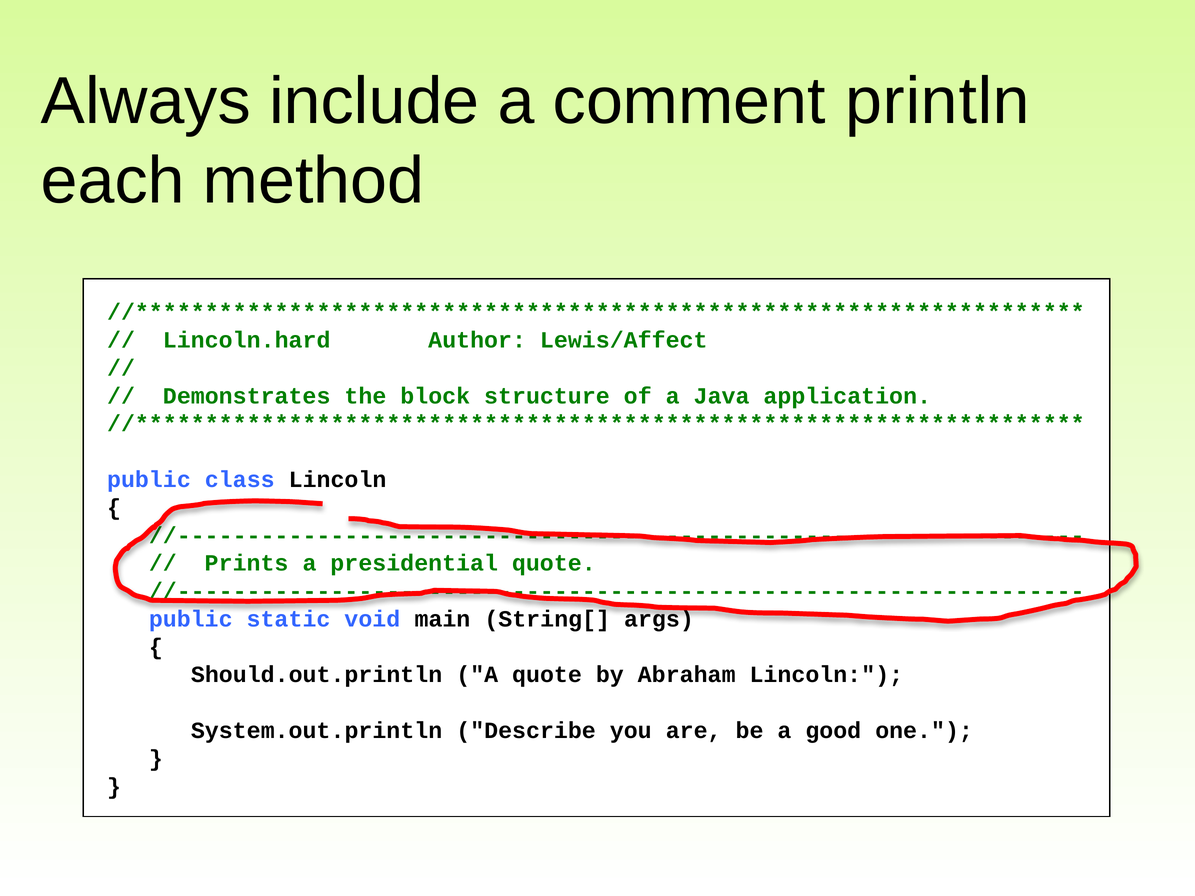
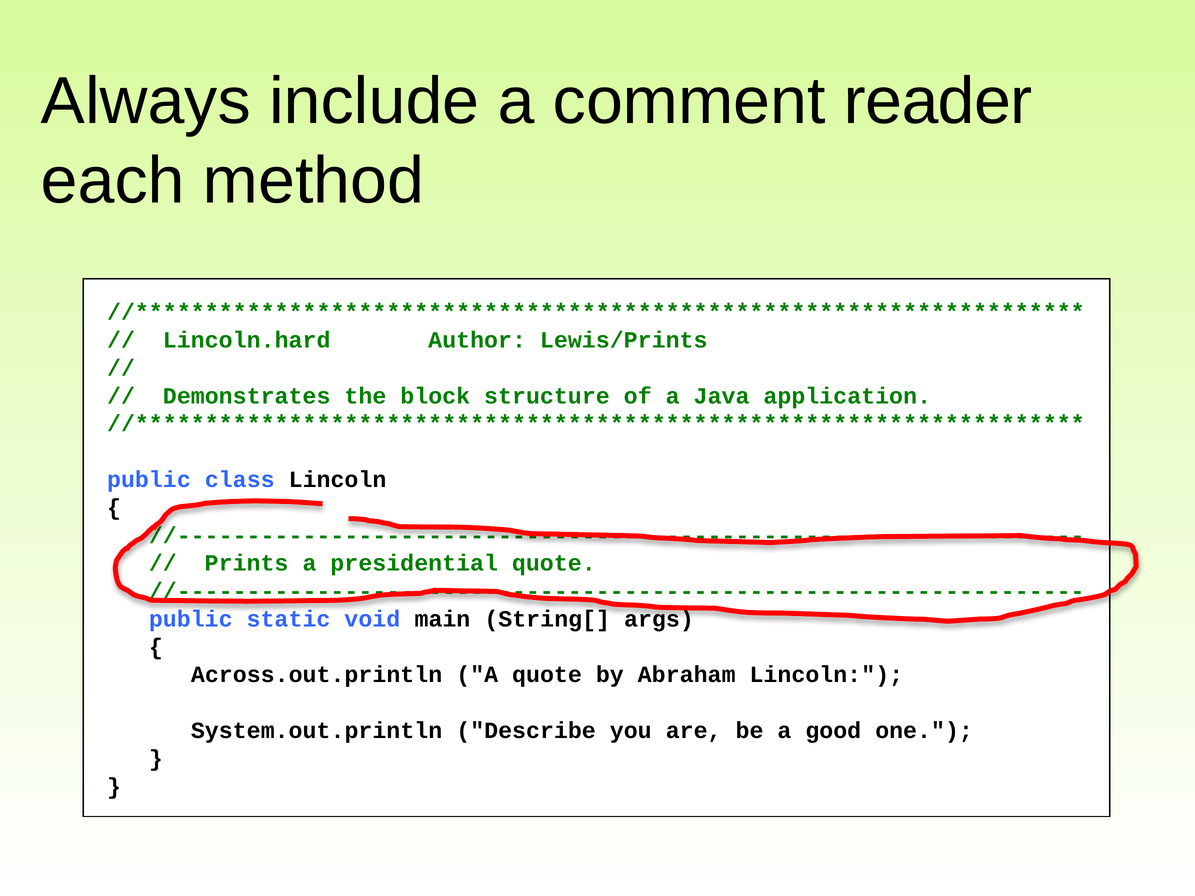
println: println -> reader (938, 101)
Lewis/Affect: Lewis/Affect -> Lewis/Prints (624, 340)
Should.out.println: Should.out.println -> Across.out.println (317, 675)
